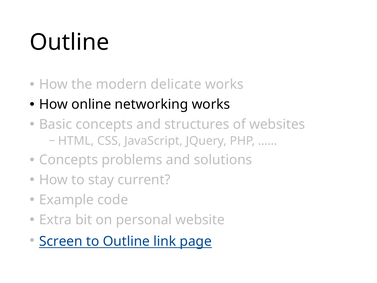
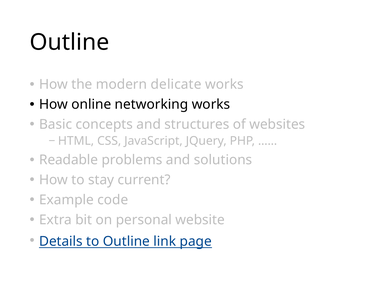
Concepts: Concepts -> Readable (69, 160)
Screen: Screen -> Details (61, 241)
